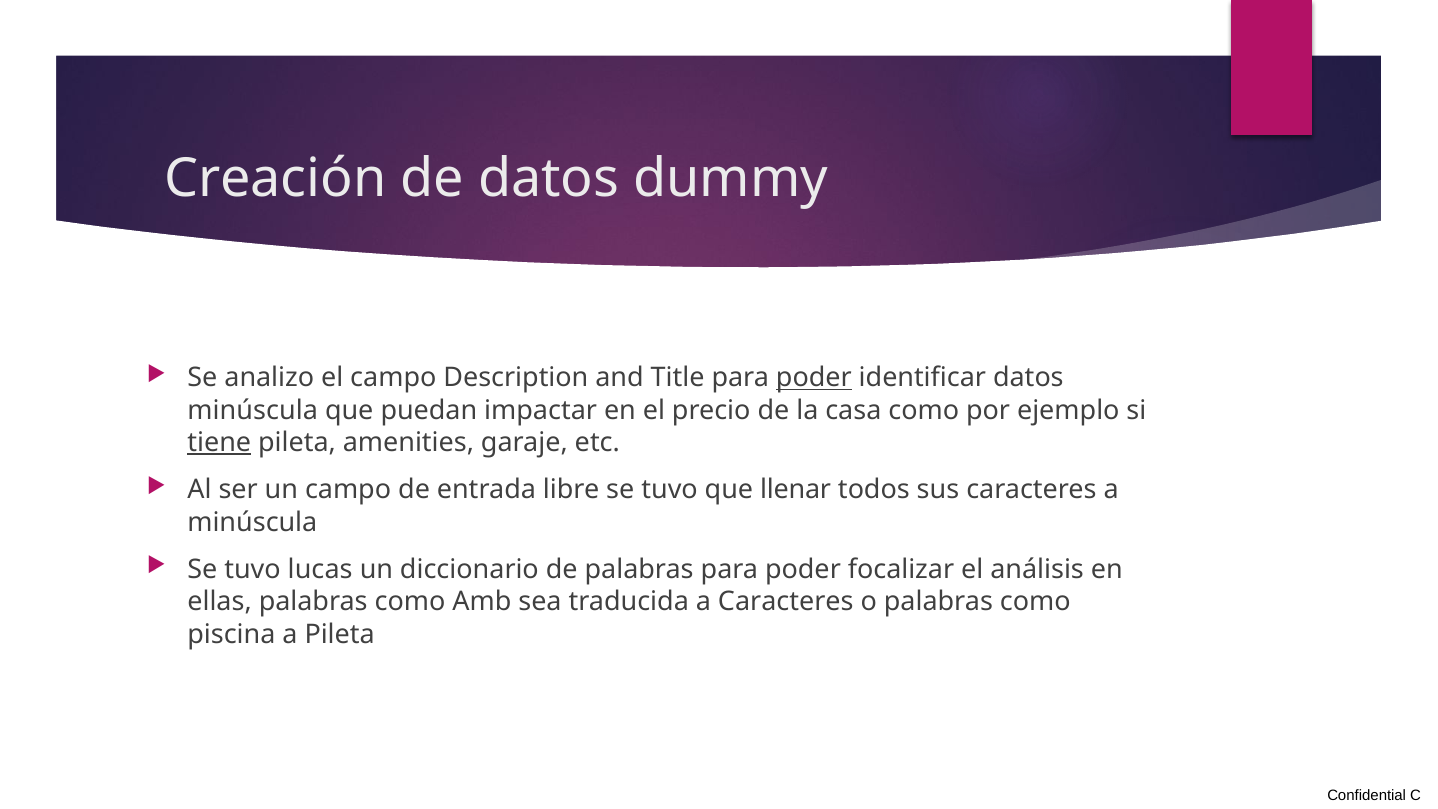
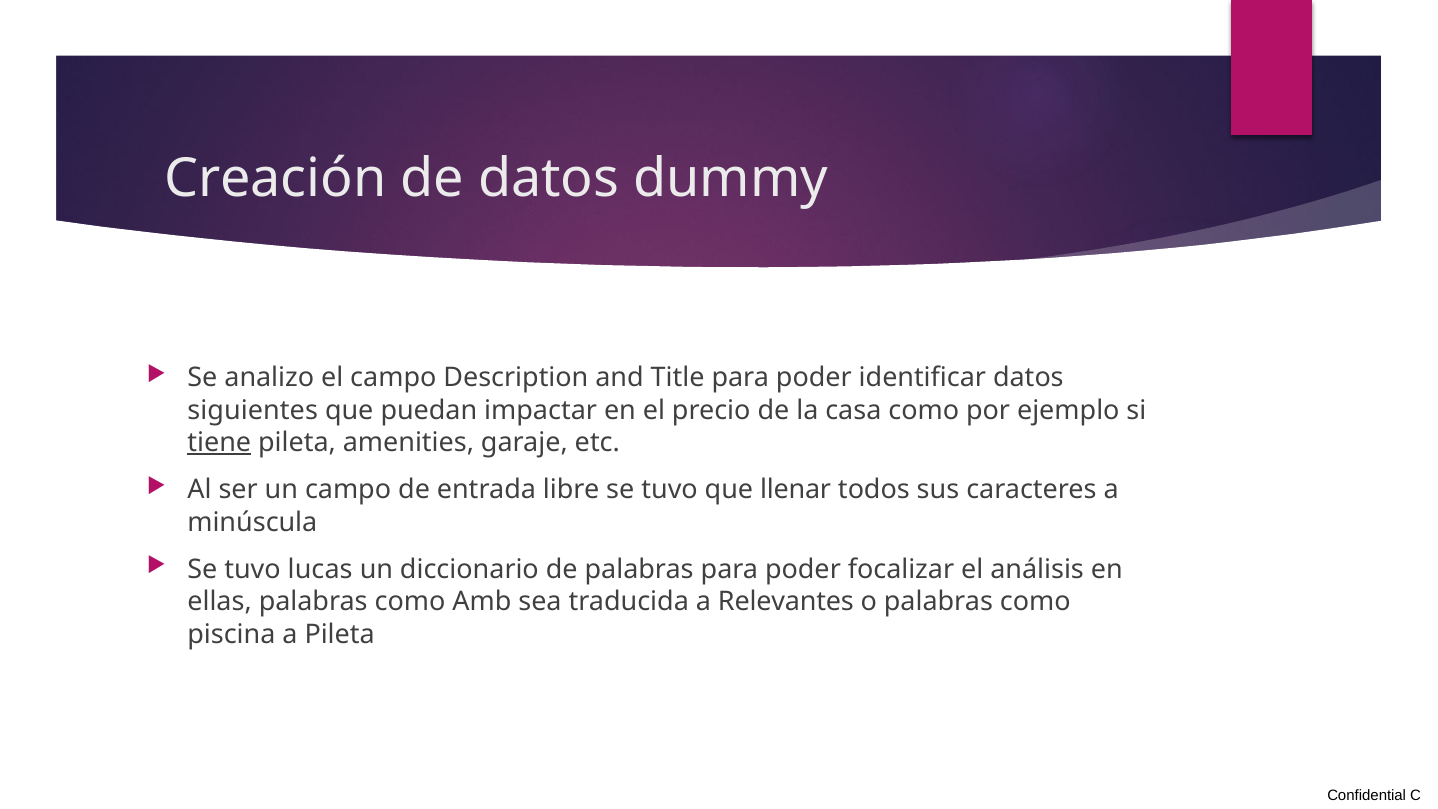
poder underline: present -> none (814, 378)
minúscula: minúscula -> siguientes (253, 410)
a Caracteres: Caracteres -> Relevantes (786, 602)
